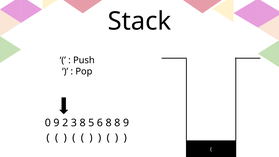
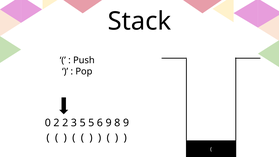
0 9: 9 -> 2 (56, 123)
3 8: 8 -> 5 (83, 123)
6 8: 8 -> 9 (109, 123)
